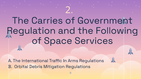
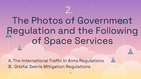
Carries: Carries -> Photos (47, 21)
